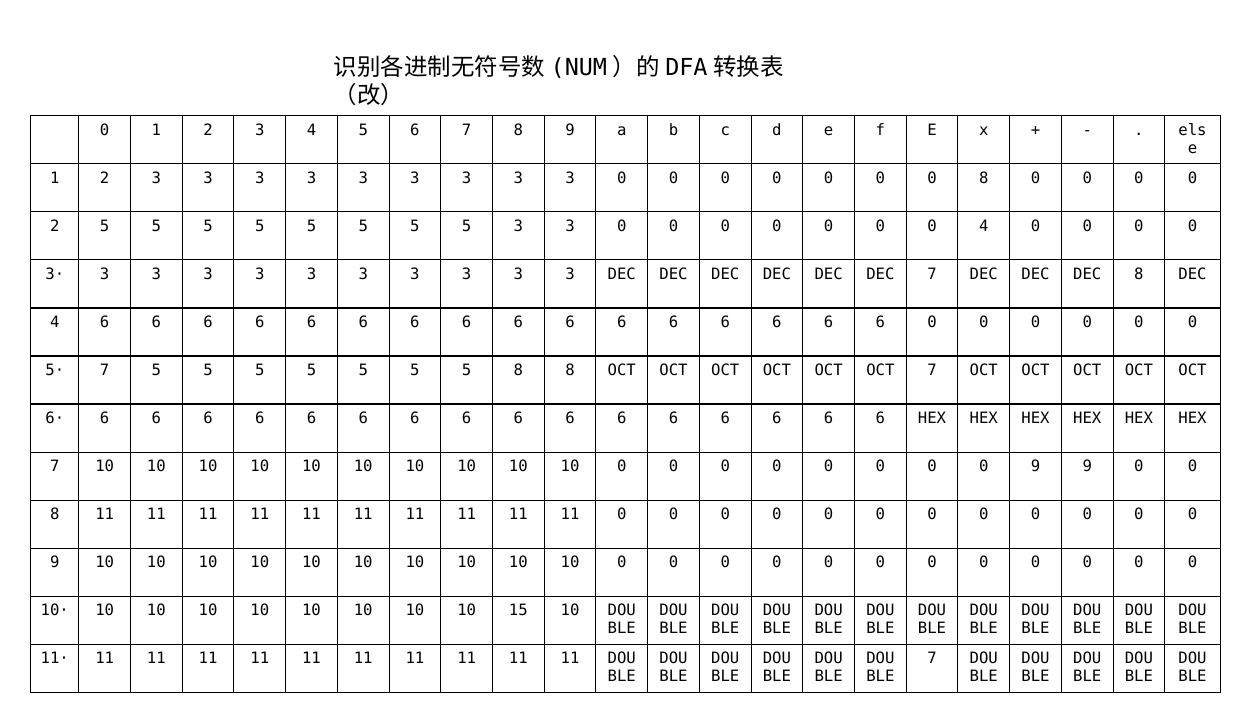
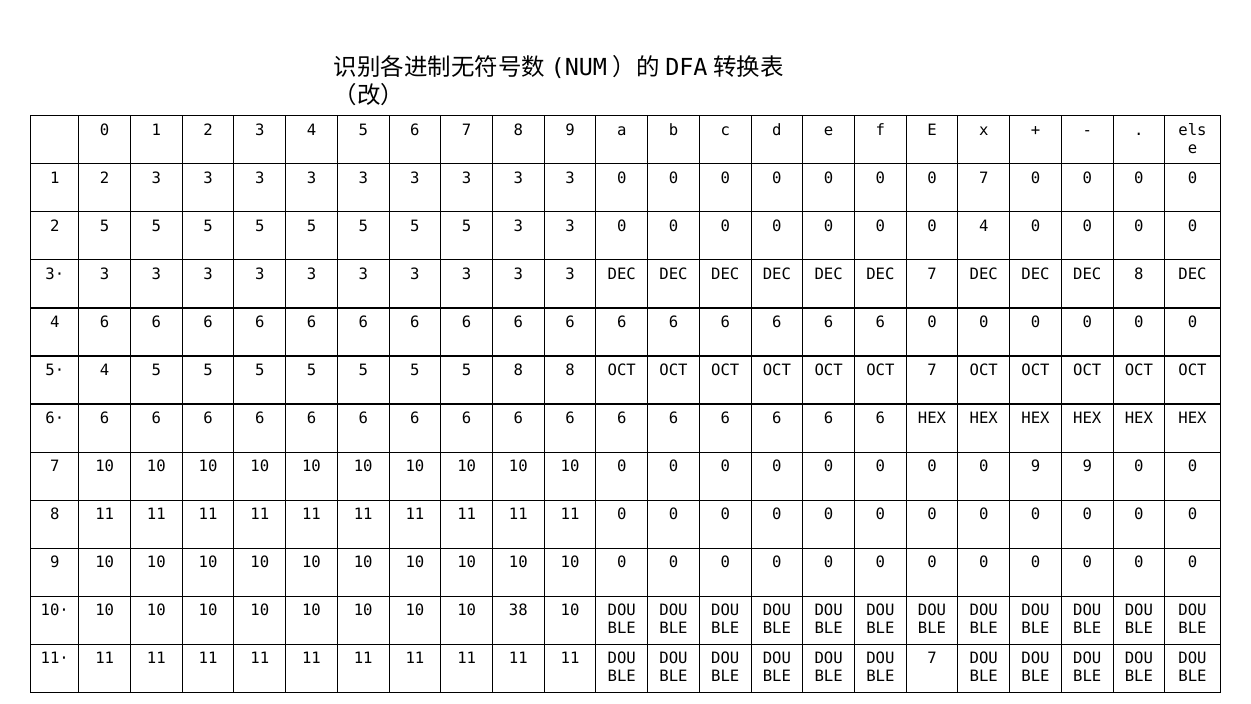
0 0 0 8: 8 -> 7 (984, 178)
5· 7: 7 -> 4 (105, 370)
15: 15 -> 38 (518, 610)
